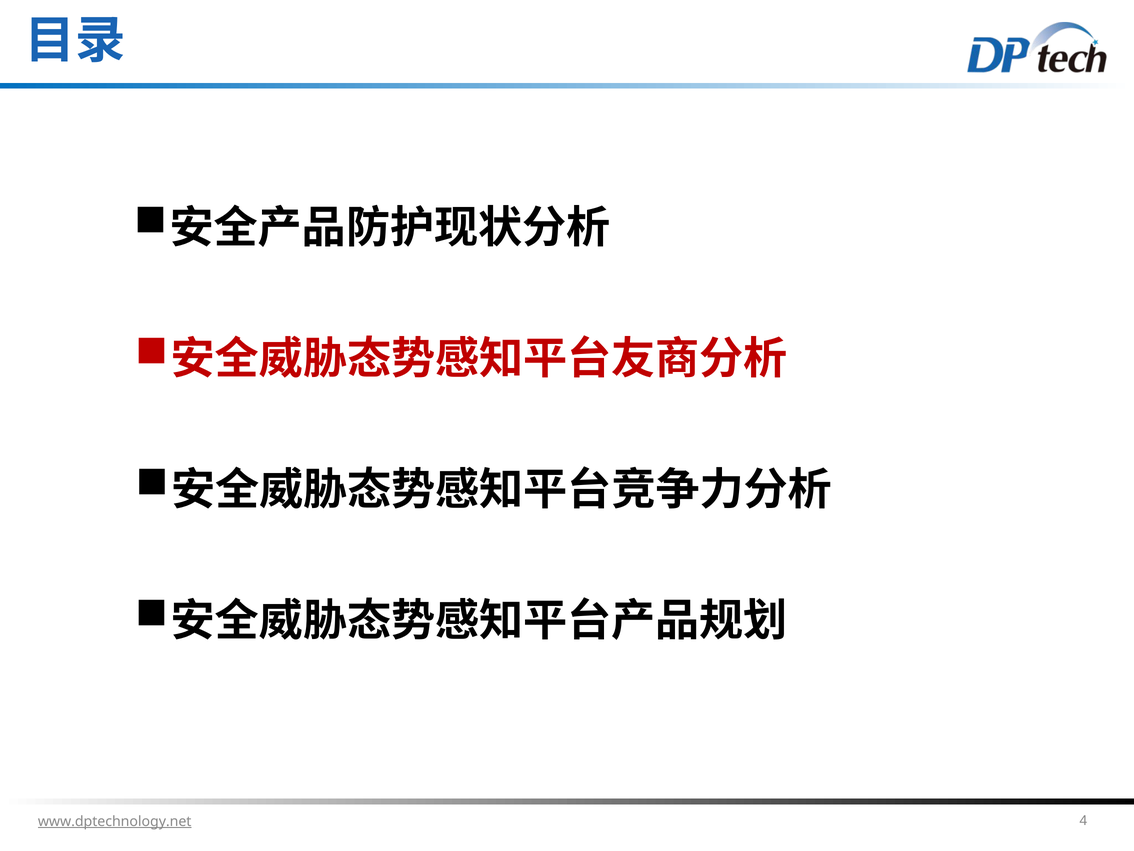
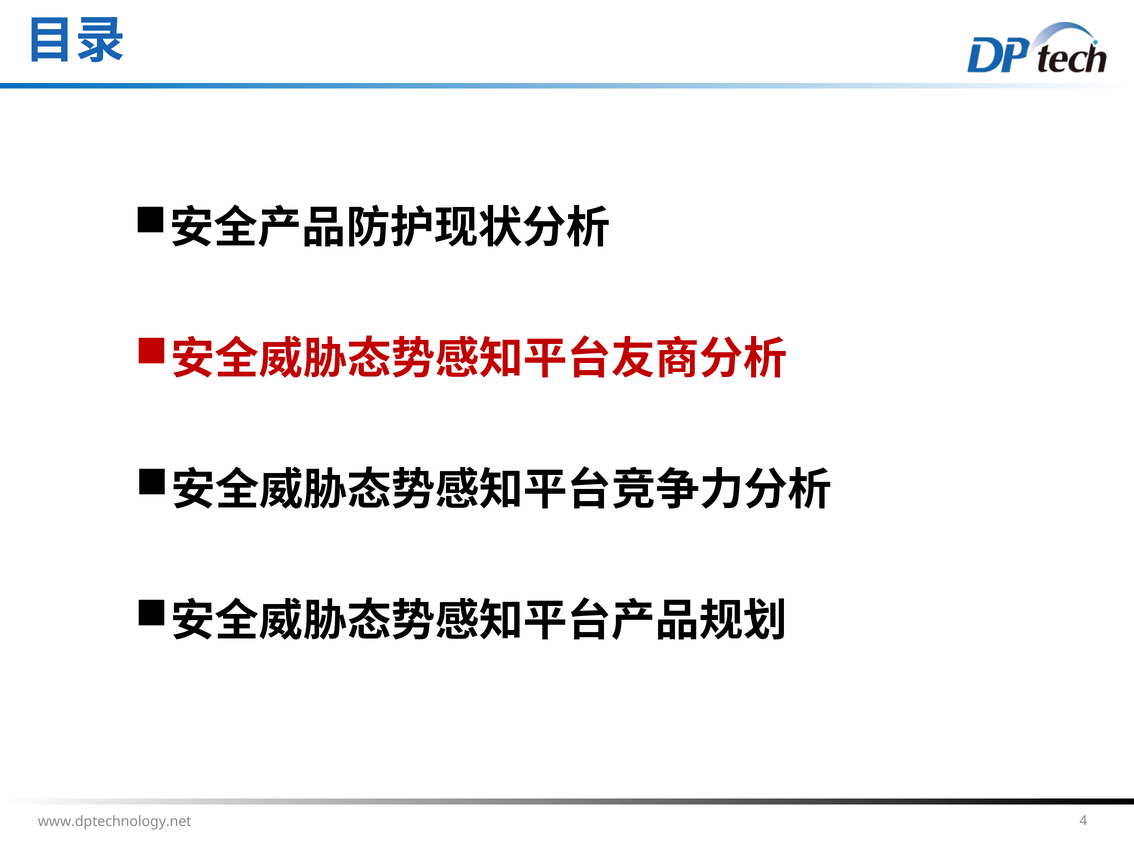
www.dptechnology.net underline: present -> none (115, 821)
